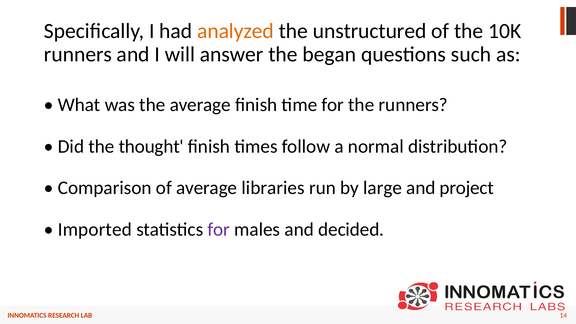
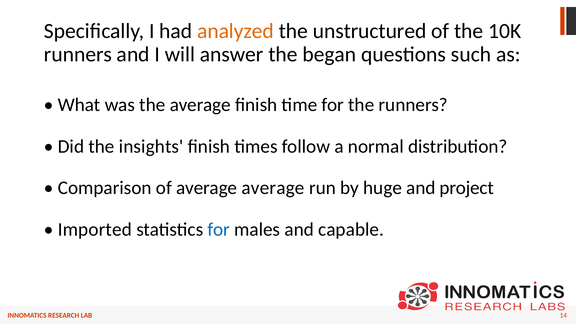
thought: thought -> insights (151, 146)
average libraries: libraries -> average (273, 188)
large: large -> huge (383, 188)
for colour: purple -> blue (219, 229)
decided: decided -> capable (351, 229)
